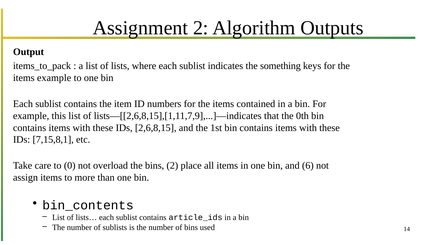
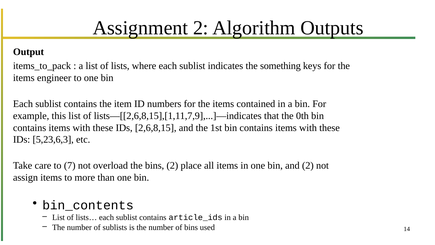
items example: example -> engineer (54, 78)
7,15,8,1: 7,15,8,1 -> 5,23,6,3 (53, 140)
0: 0 -> 7 (70, 165)
and 6: 6 -> 2 (308, 165)
